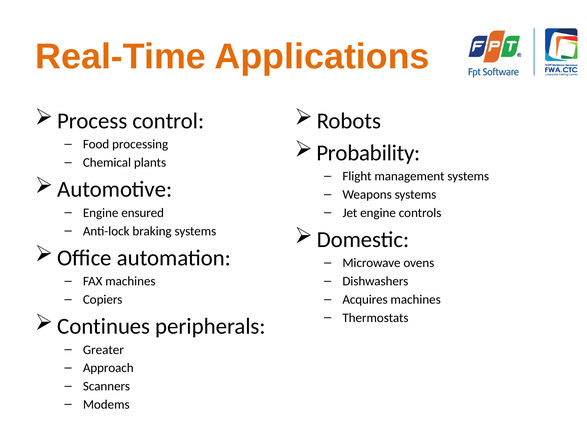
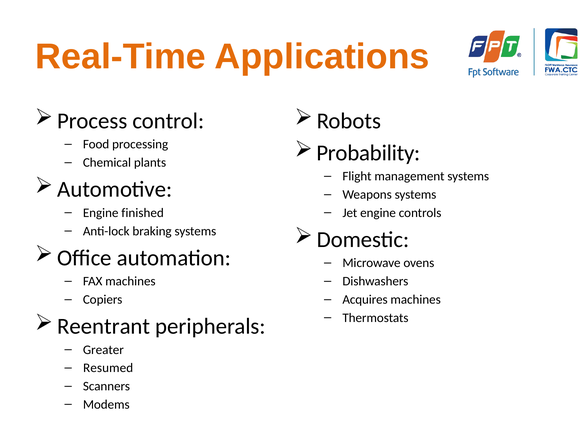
ensured: ensured -> finished (143, 213)
Continues: Continues -> Reentrant (104, 326)
Approach: Approach -> Resumed (108, 368)
